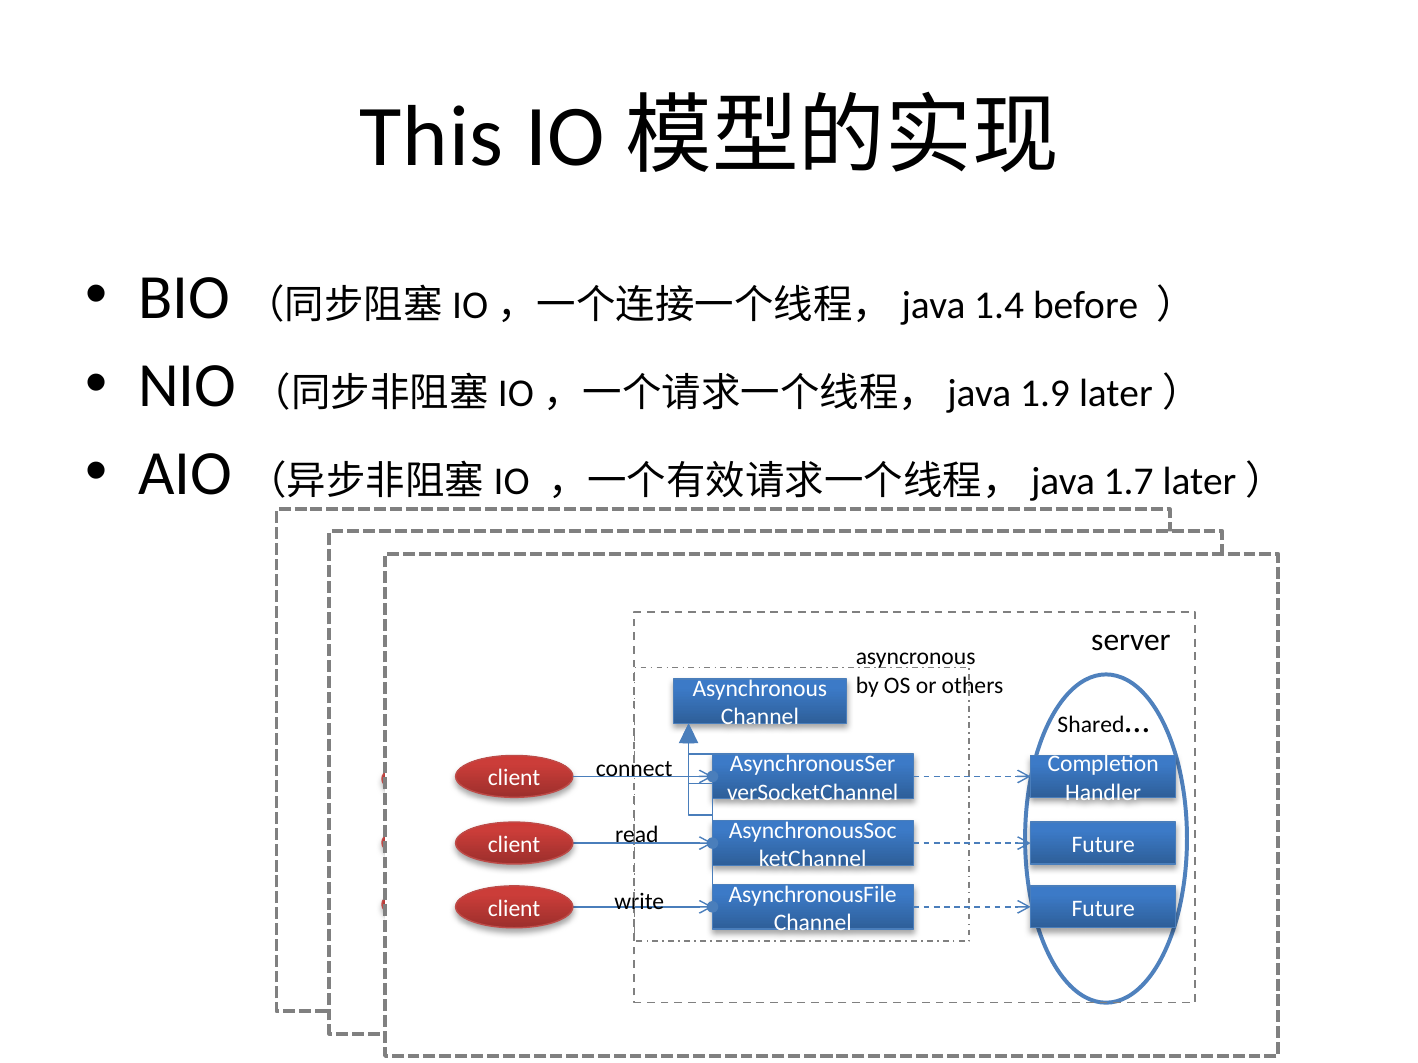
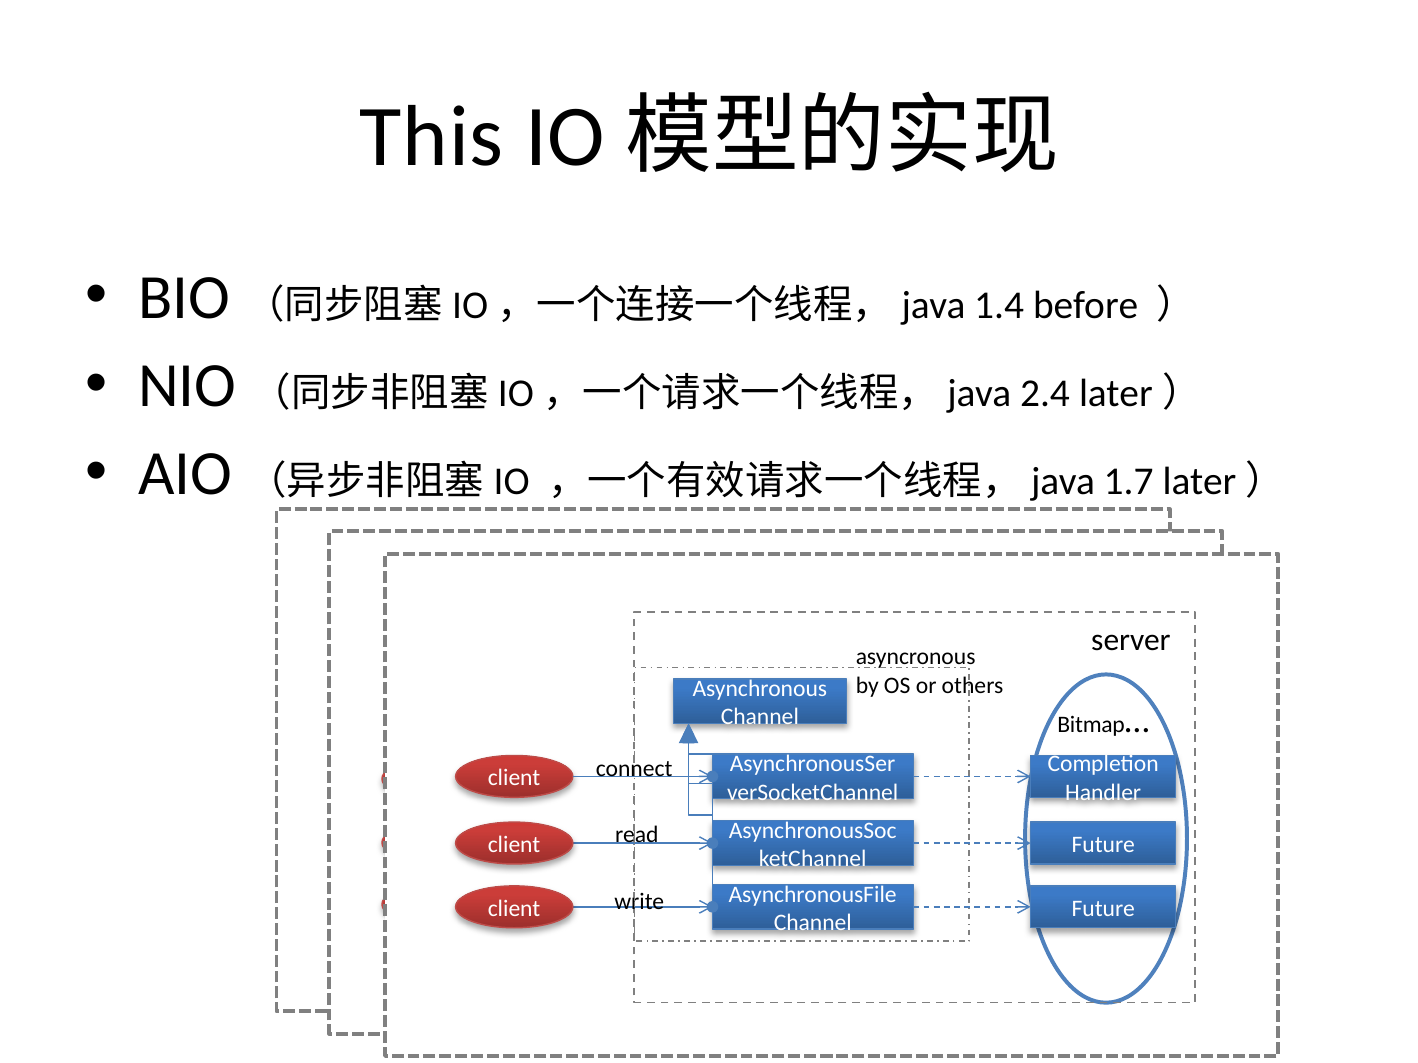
1.9: 1.9 -> 2.4 (1045, 394)
Shared: Shared -> Bitmap (1091, 725)
